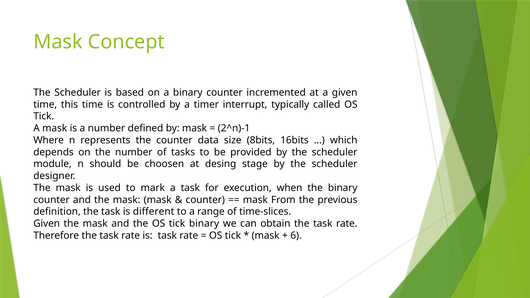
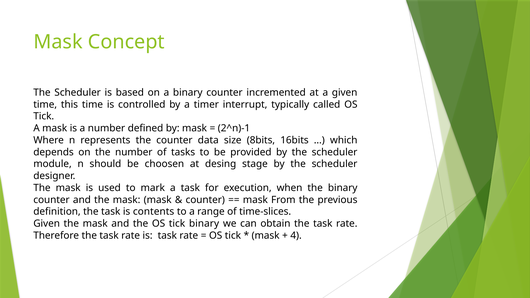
different: different -> contents (154, 212)
6: 6 -> 4 (296, 236)
